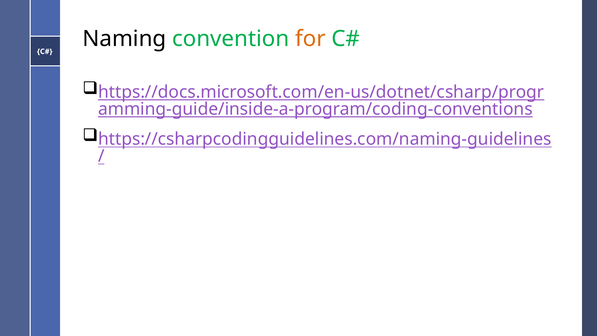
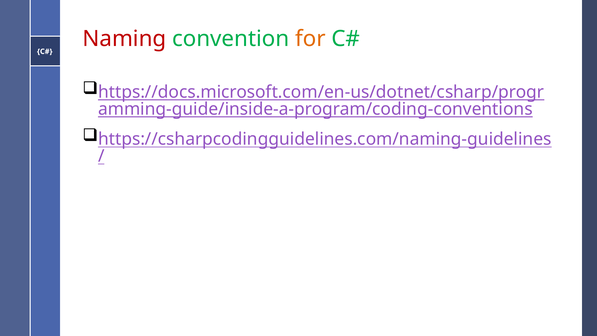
Naming colour: black -> red (124, 39)
